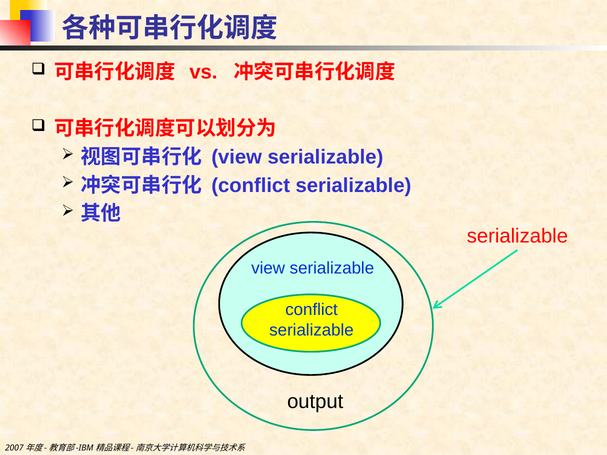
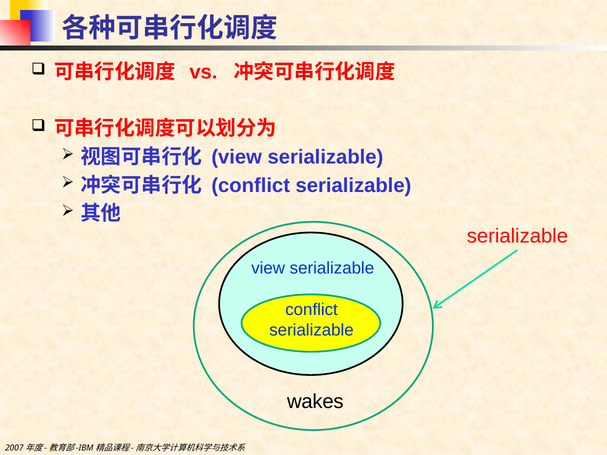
output: output -> wakes (315, 402)
